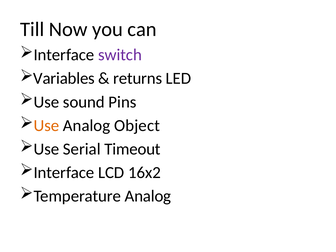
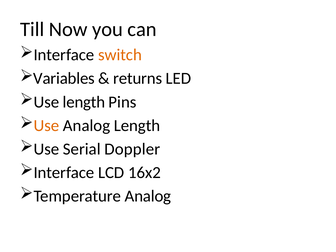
switch colour: purple -> orange (120, 55)
Use sound: sound -> length (84, 102)
Analog Object: Object -> Length (137, 125)
Timeout: Timeout -> Doppler (132, 149)
